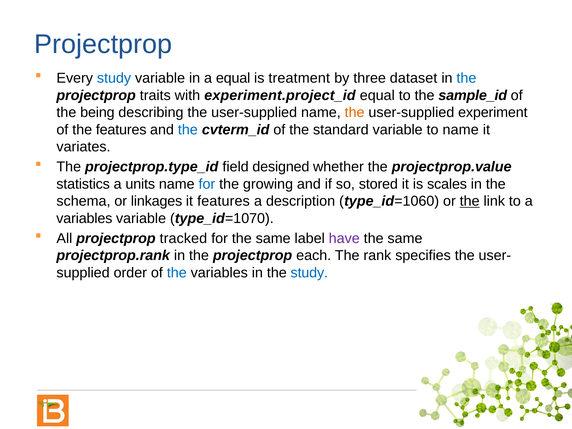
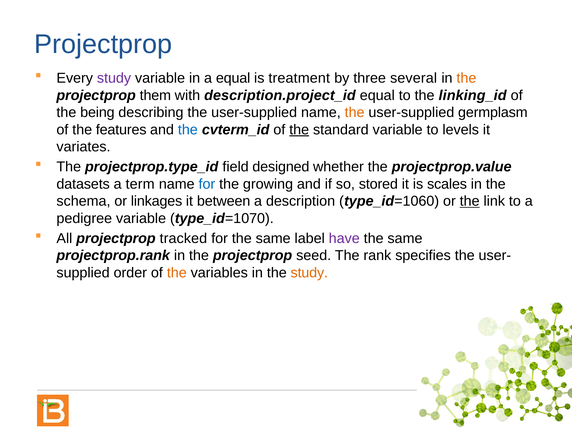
study colour: blue -> purple (114, 78)
dataset: dataset -> several (414, 78)
the colour: blue -> orange (466, 78)
traits: traits -> them (155, 95)
experiment.project_id: experiment.project_id -> description.project_id (280, 95)
sample_id: sample_id -> linking_id (473, 95)
experiment: experiment -> germplasm (493, 112)
the underline: none -> present (299, 130)
to name: name -> levels (461, 130)
statistics: statistics -> datasets (83, 184)
units: units -> term (140, 184)
it features: features -> between (224, 201)
variables: variables -> pedigree (84, 218)
each: each -> seed (314, 255)
the colour: blue -> orange (177, 273)
study colour: blue -> orange (309, 273)
